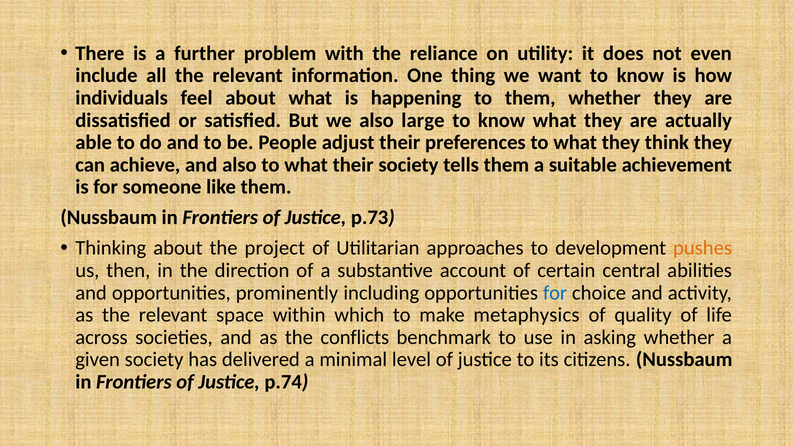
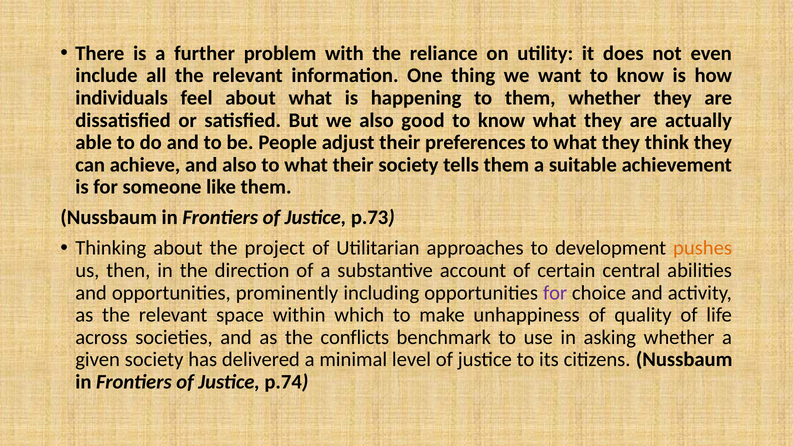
large: large -> good (423, 120)
for colour: blue -> purple (555, 293)
metaphysics: metaphysics -> unhappiness (527, 315)
